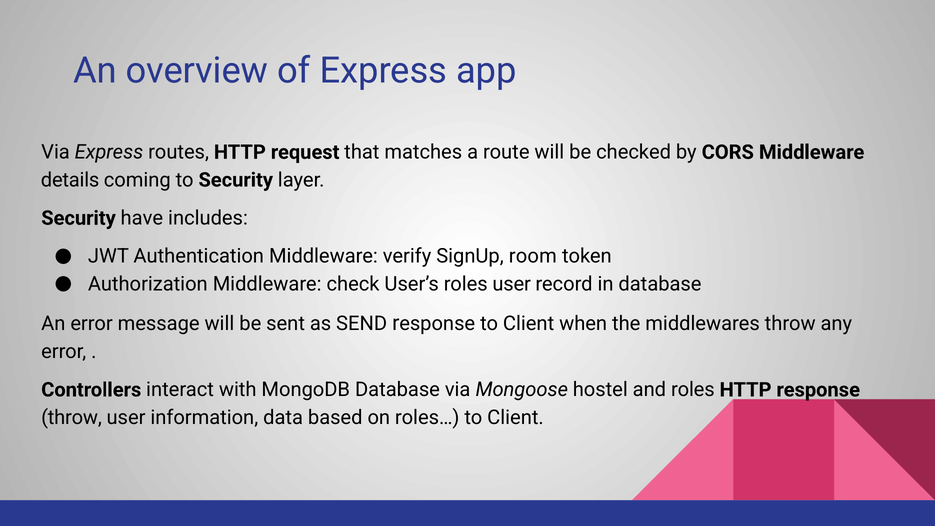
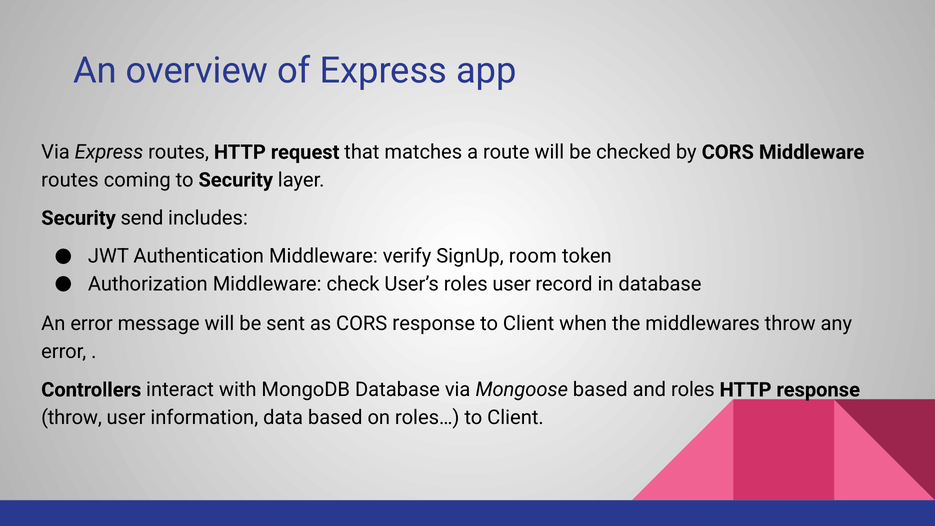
details: details -> routes (70, 180)
have: have -> send (142, 218)
as SEND: SEND -> CORS (362, 324)
Mongoose hostel: hostel -> based (600, 390)
